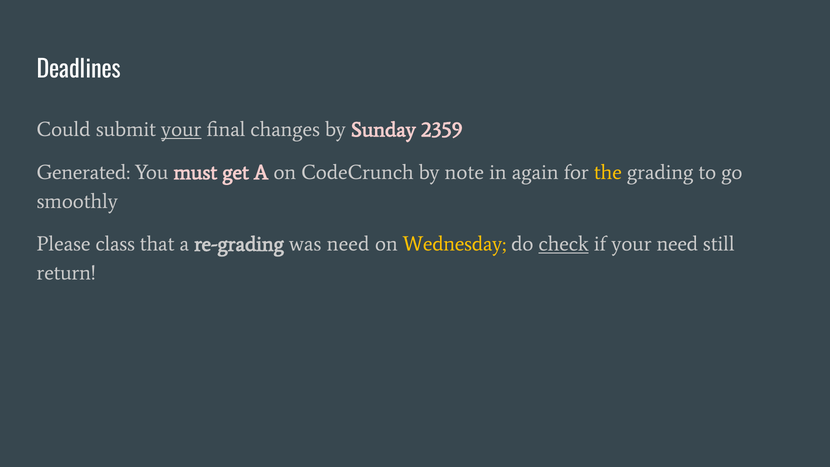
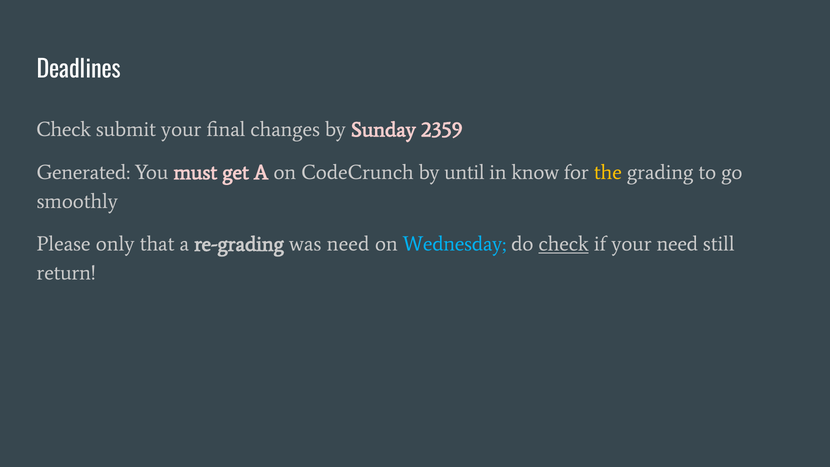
Could: Could -> Check (64, 130)
your underline: present -> none (181, 130)
note: note -> until (464, 172)
again: again -> know (535, 172)
class: class -> only (115, 244)
Wednesday colour: yellow -> light blue (455, 244)
